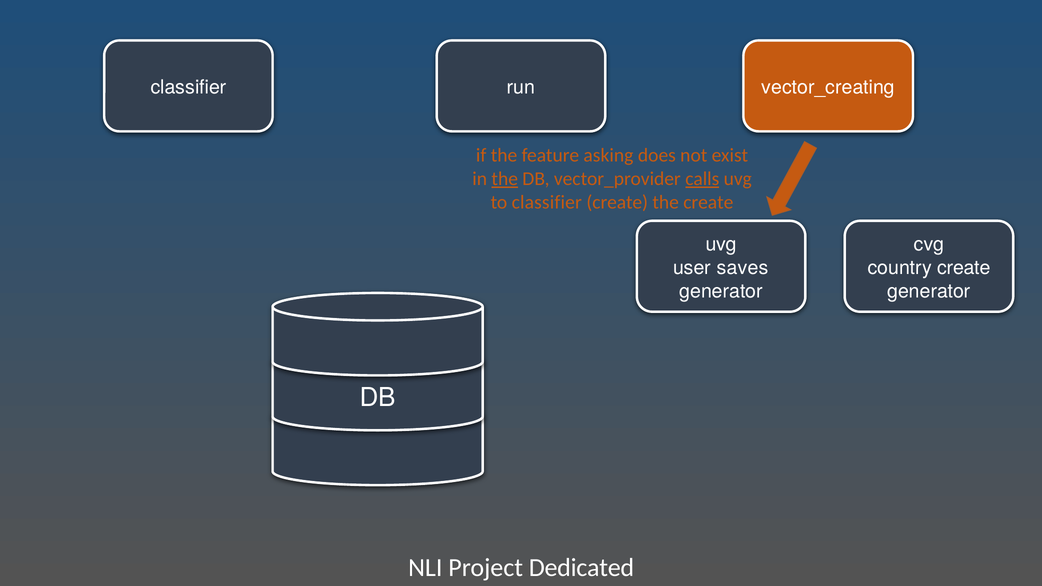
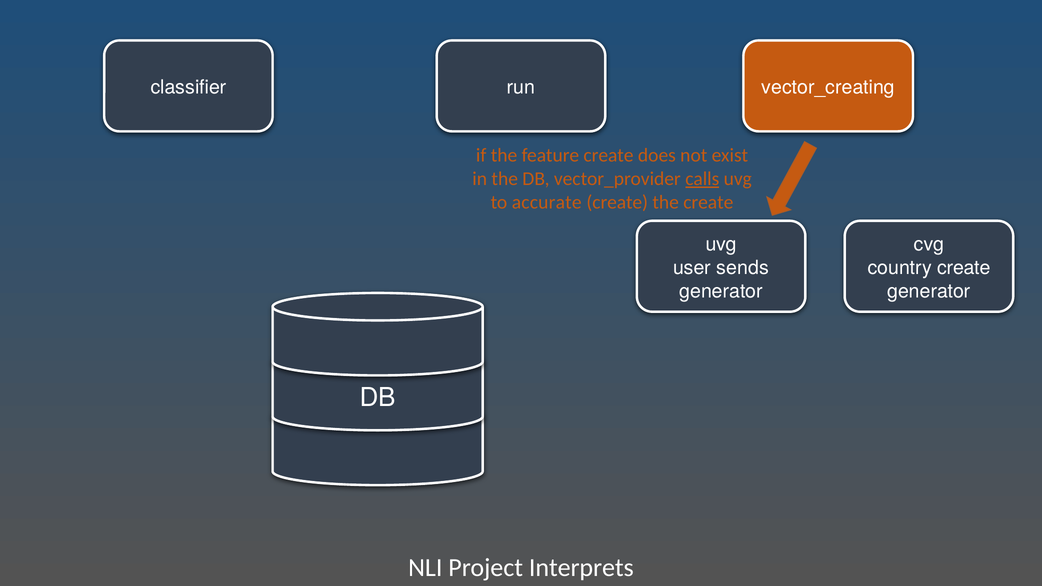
feature asking: asking -> create (608, 155)
the underline: present -> none (505, 179)
to classifier: classifier -> accurate (547, 202)
saves: saves -> sends (743, 268)
Dedicated: Dedicated -> Interprets (581, 568)
